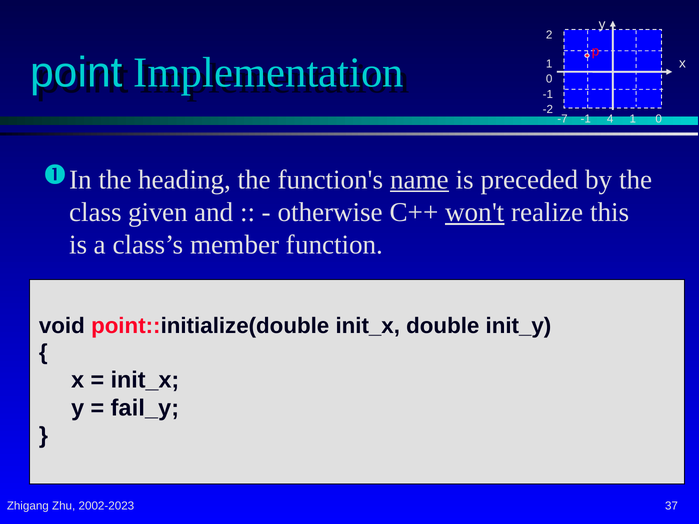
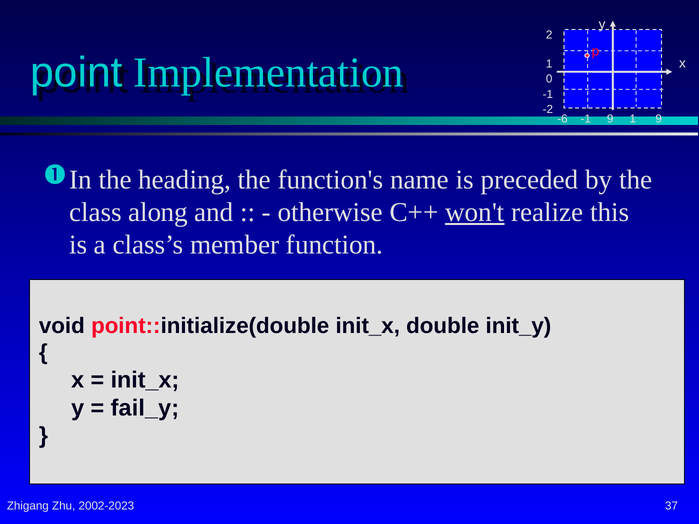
-7: -7 -> -6 (563, 119)
-1 4: 4 -> 9 (610, 119)
0: 0 -> 9 (659, 119)
name underline: present -> none (420, 180)
given: given -> along (158, 212)
